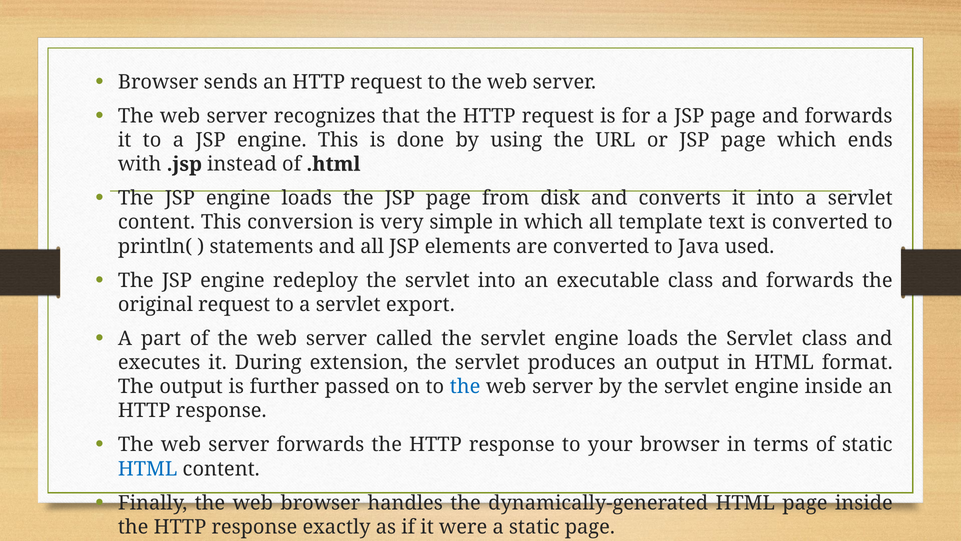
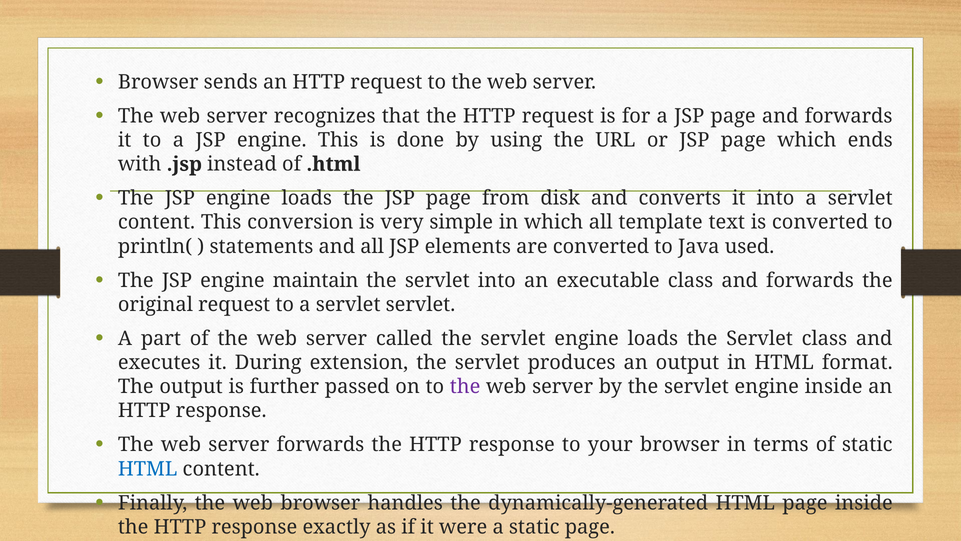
redeploy: redeploy -> maintain (316, 280)
servlet export: export -> servlet (421, 304)
the colour: blue -> purple (465, 386)
